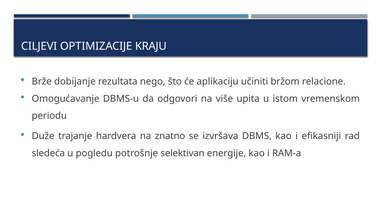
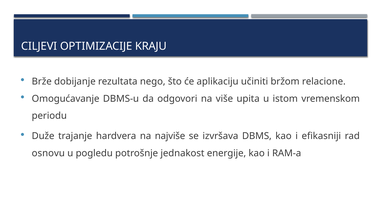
znatno: znatno -> najviše (170, 136)
sledeća: sledeća -> osnovu (48, 153)
selektivan: selektivan -> jednakost (182, 153)
